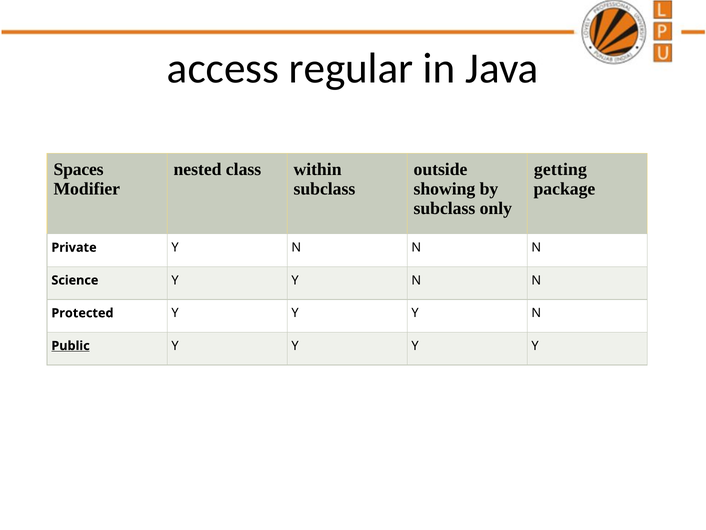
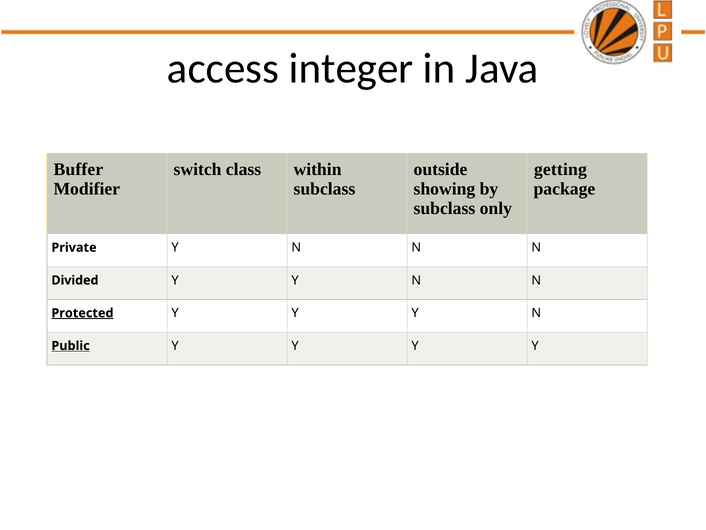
regular: regular -> integer (351, 68)
Spaces: Spaces -> Buffer (78, 169)
nested: nested -> switch (198, 169)
Science: Science -> Divided (75, 280)
Protected underline: none -> present (82, 313)
